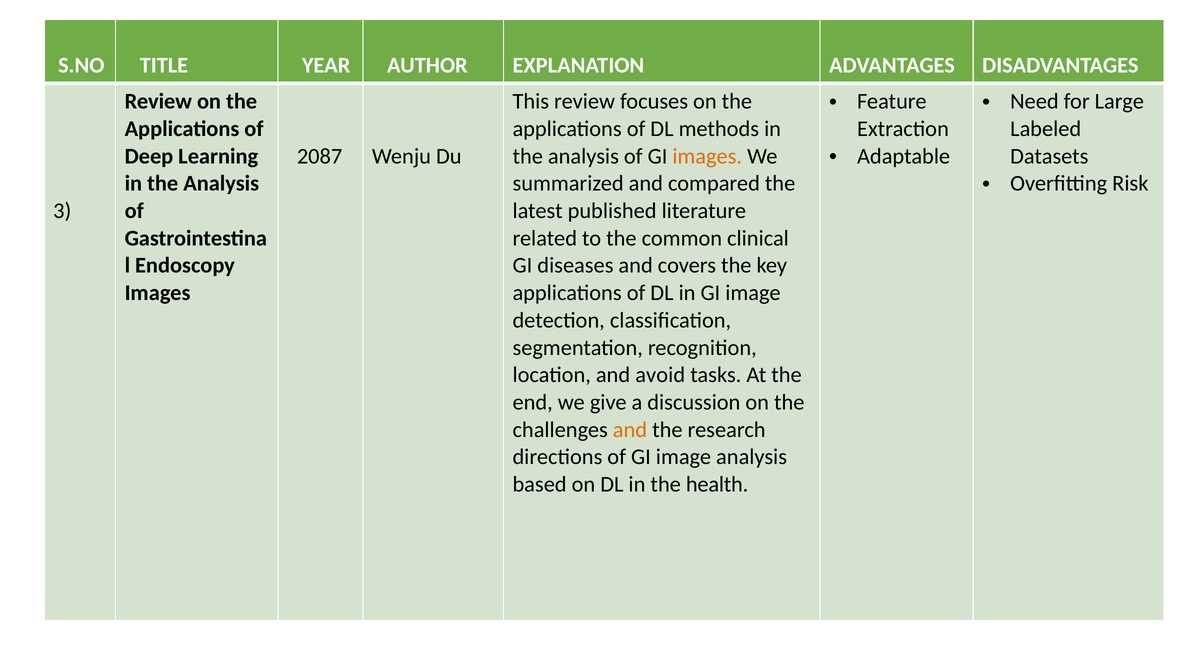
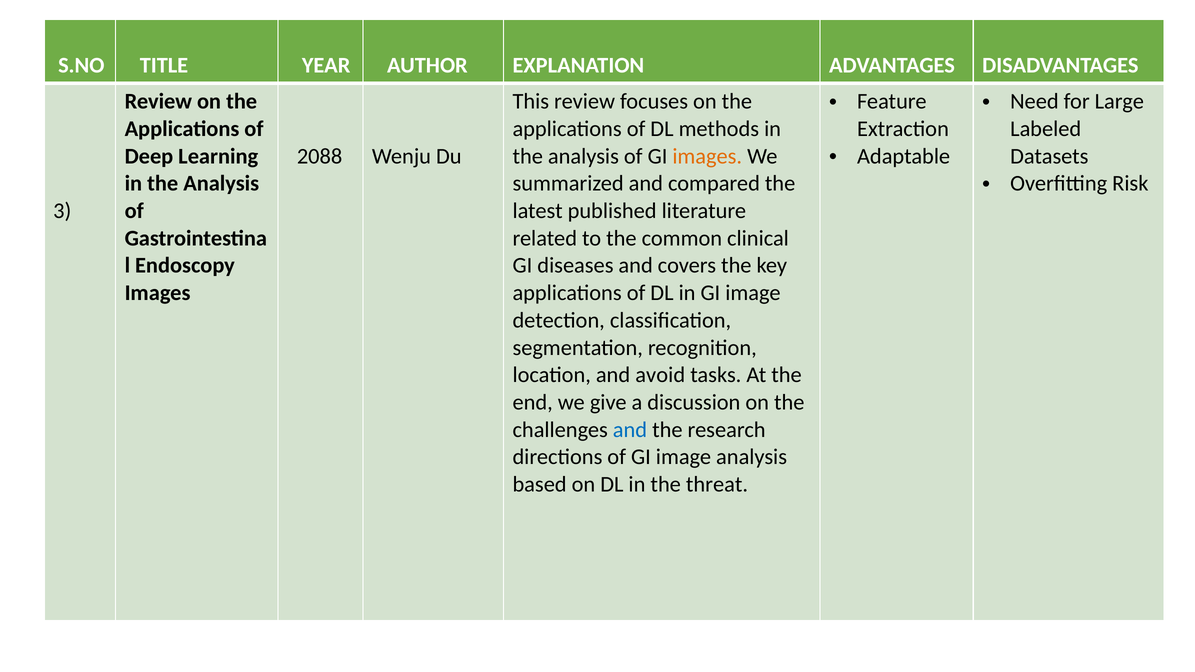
2087: 2087 -> 2088 (320, 156)
and colour: orange -> blue (630, 430)
health: health -> threat (717, 484)
